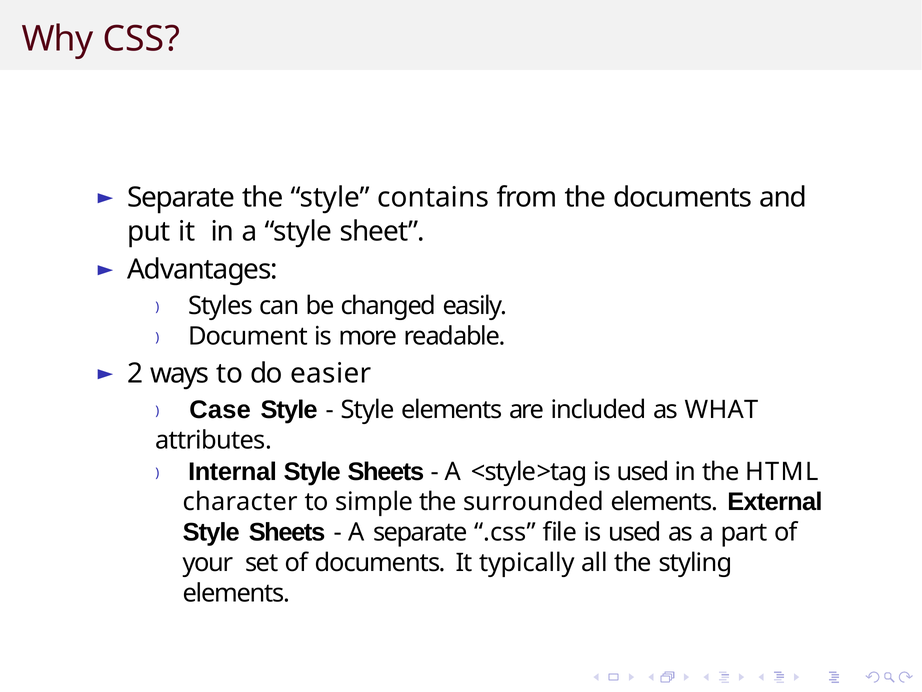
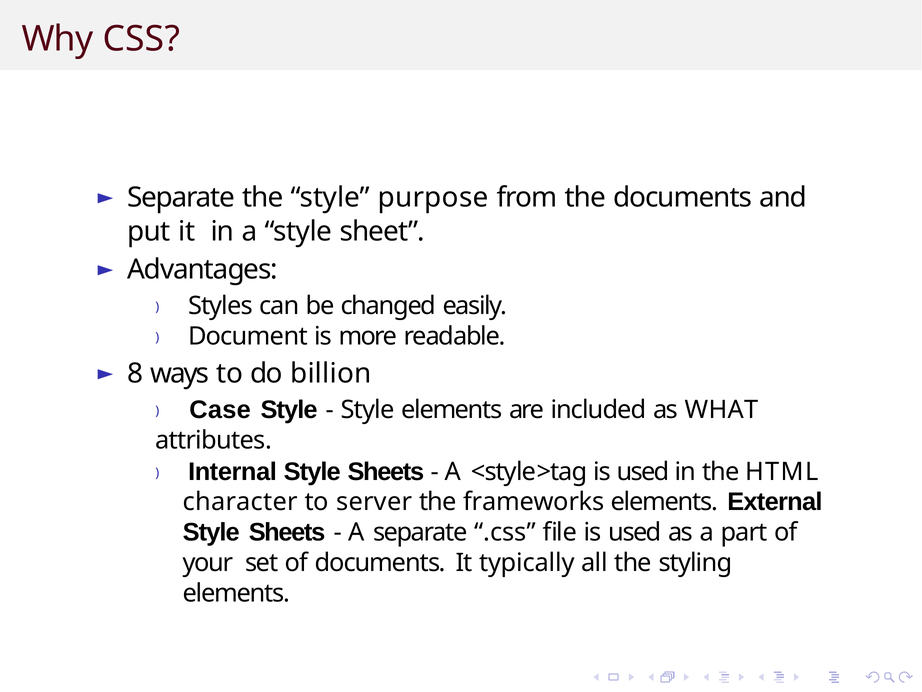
contains: contains -> purpose (433, 198)
2: 2 -> 8 (135, 374)
easier: easier -> billion (331, 374)
simple: simple -> server (374, 502)
surrounded: surrounded -> frameworks (534, 502)
